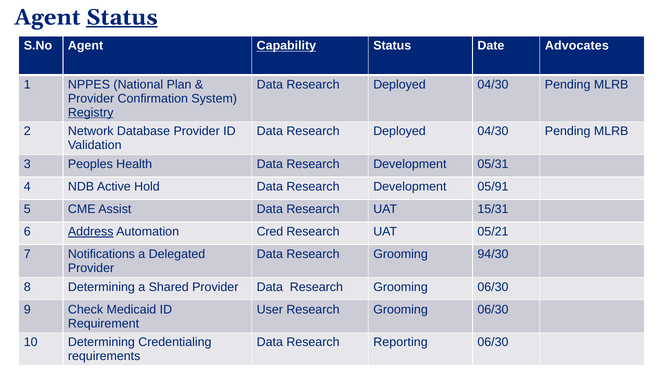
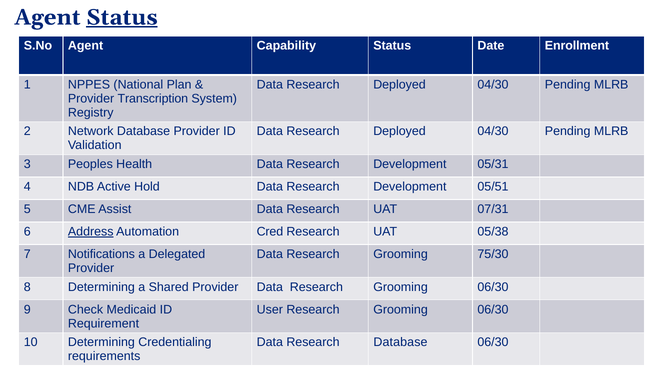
Capability underline: present -> none (286, 46)
Advocates: Advocates -> Enrollment (577, 46)
Confirmation: Confirmation -> Transcription (153, 99)
Registry underline: present -> none (91, 112)
05/91: 05/91 -> 05/51 (493, 187)
15/31: 15/31 -> 07/31 (493, 209)
05/21: 05/21 -> 05/38 (493, 232)
94/30: 94/30 -> 75/30 (493, 254)
Research Reporting: Reporting -> Database (400, 342)
